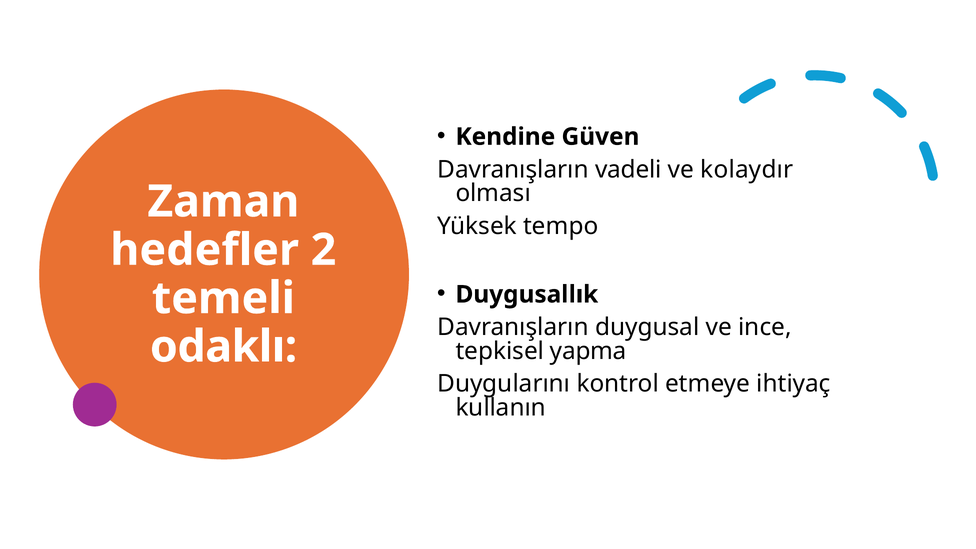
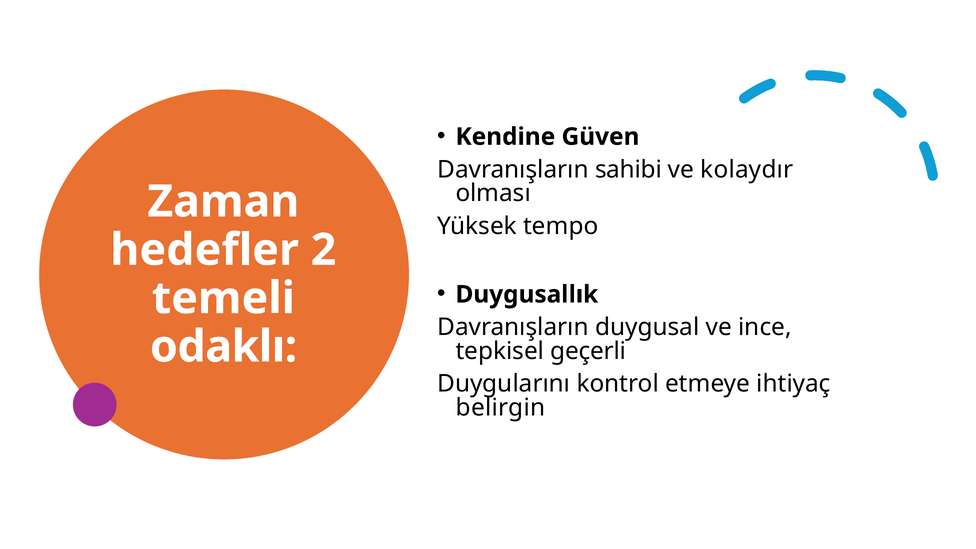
vadeli: vadeli -> sahibi (628, 170)
yapma: yapma -> geçerli (588, 351)
kullanın: kullanın -> belirgin (501, 408)
